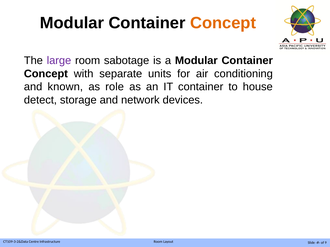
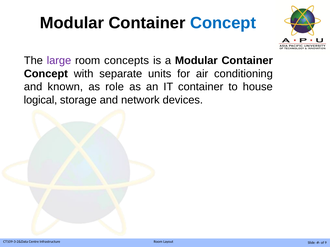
Concept colour: orange -> blue (223, 23)
sabotage: sabotage -> concepts (127, 61)
detect: detect -> logical (40, 100)
